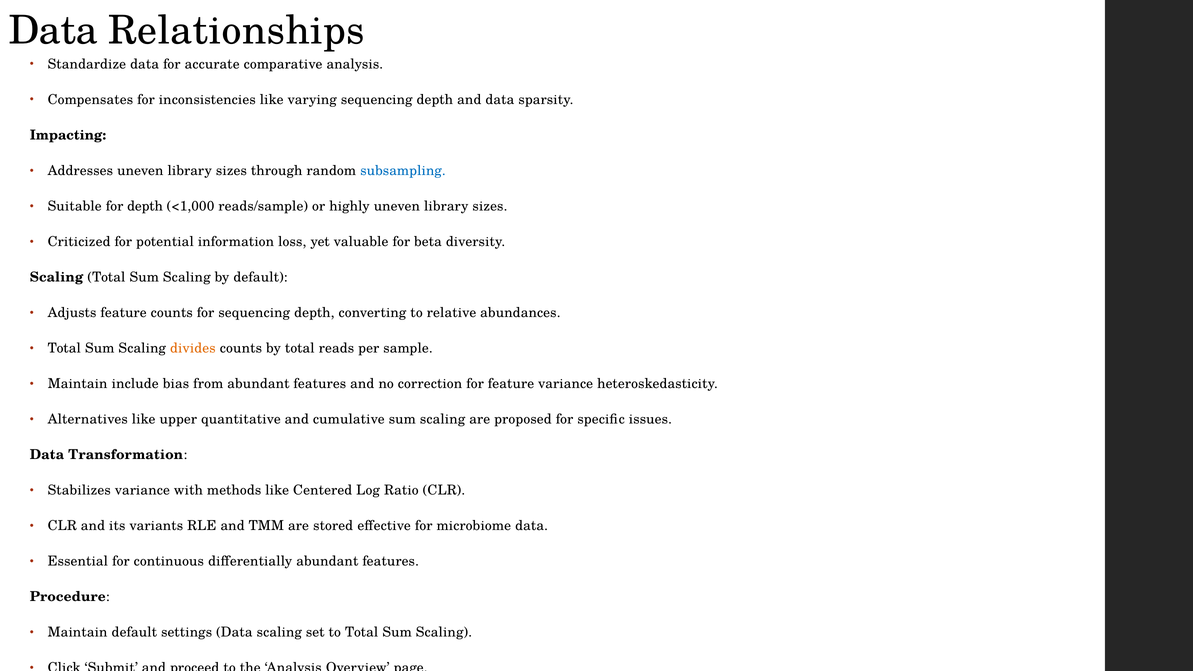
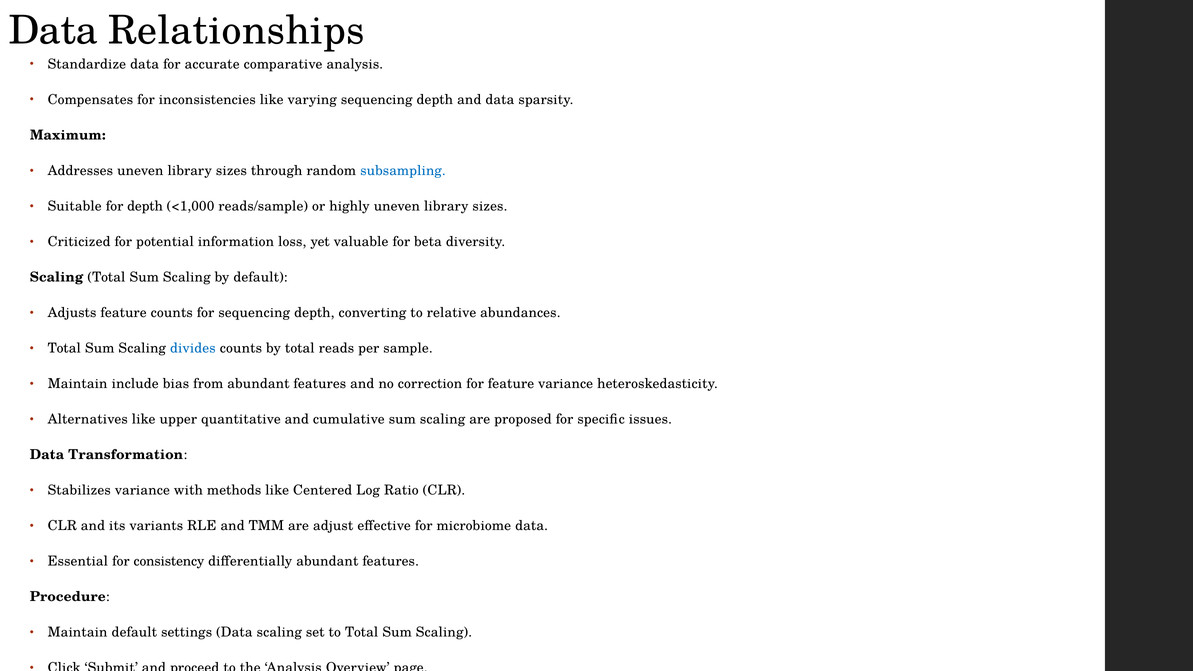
Impacting: Impacting -> Maximum (68, 135)
divides colour: orange -> blue (193, 348)
stored: stored -> adjust (333, 526)
continuous: continuous -> consistency (169, 561)
